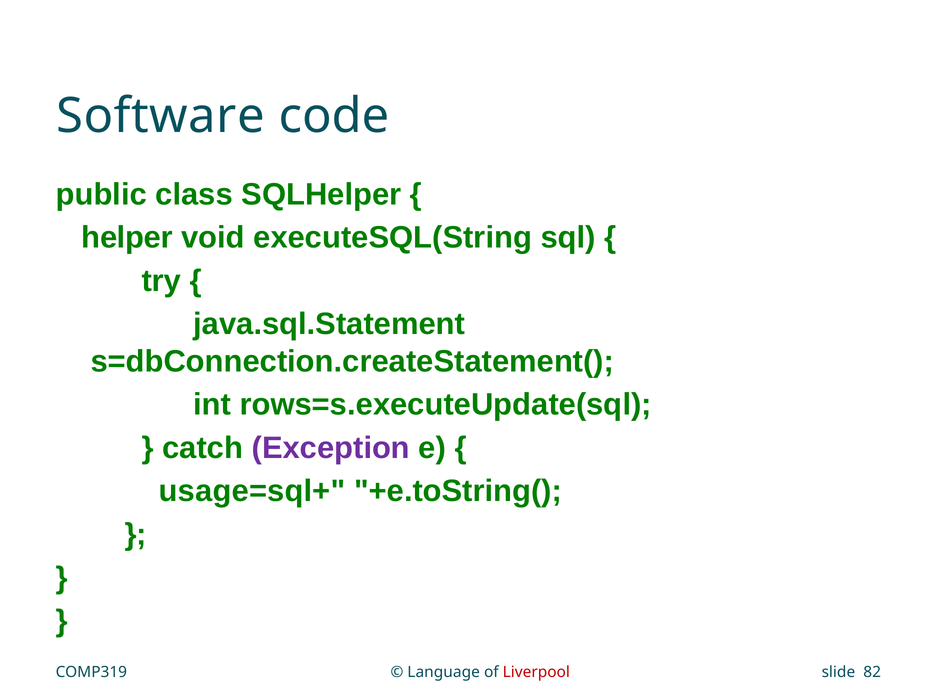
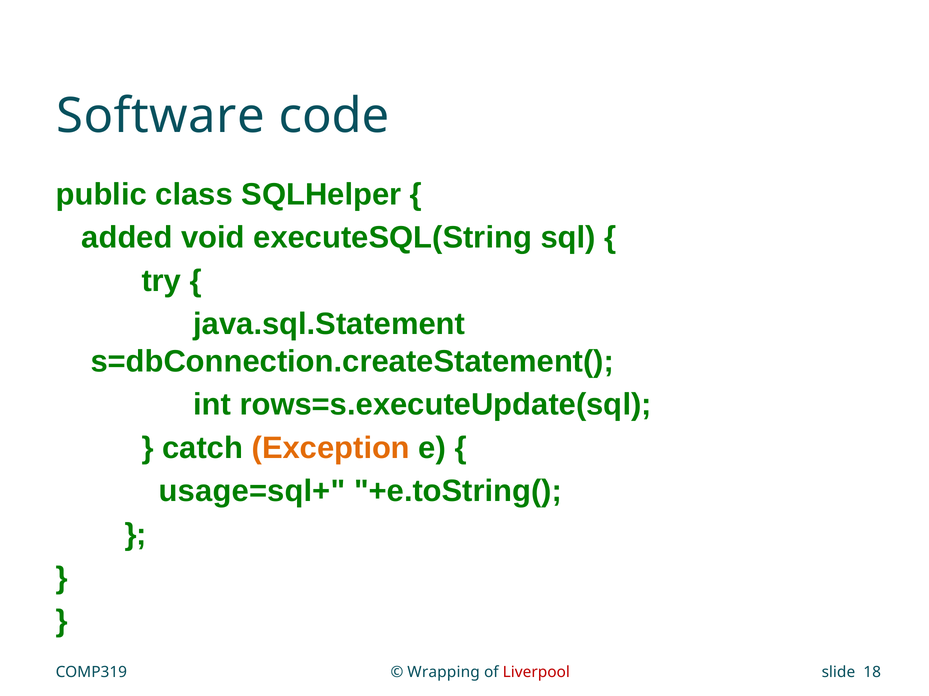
helper: helper -> added (127, 238)
Exception colour: purple -> orange (331, 448)
Language: Language -> Wrapping (444, 673)
82: 82 -> 18 (872, 673)
